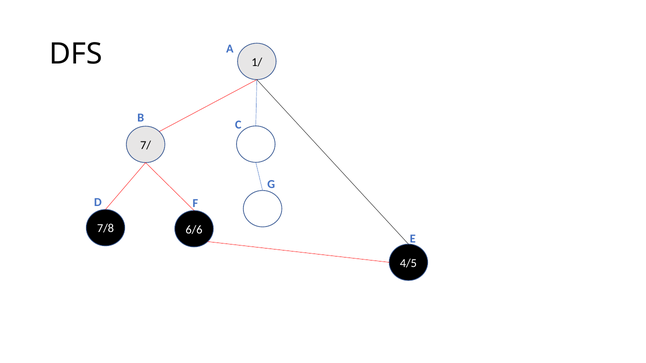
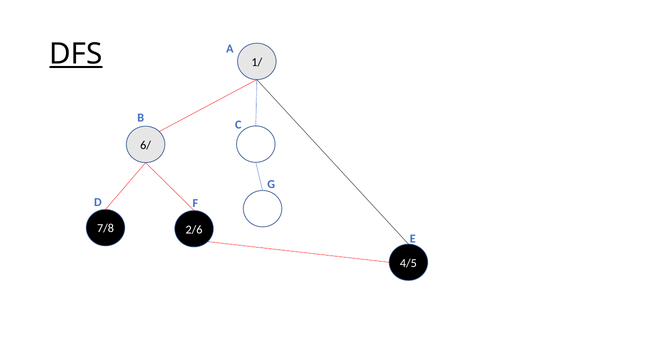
DFS underline: none -> present (76, 54)
7/: 7/ -> 6/ (146, 145)
6/6: 6/6 -> 2/6 (194, 230)
